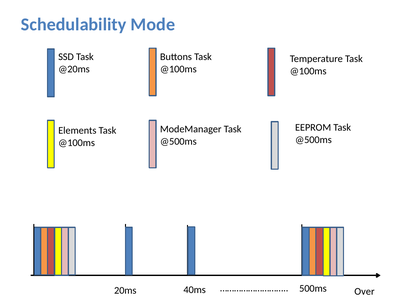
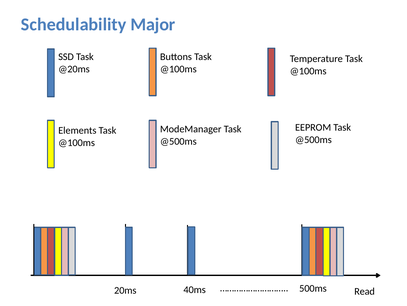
Mode: Mode -> Major (153, 24)
Over: Over -> Read (365, 291)
